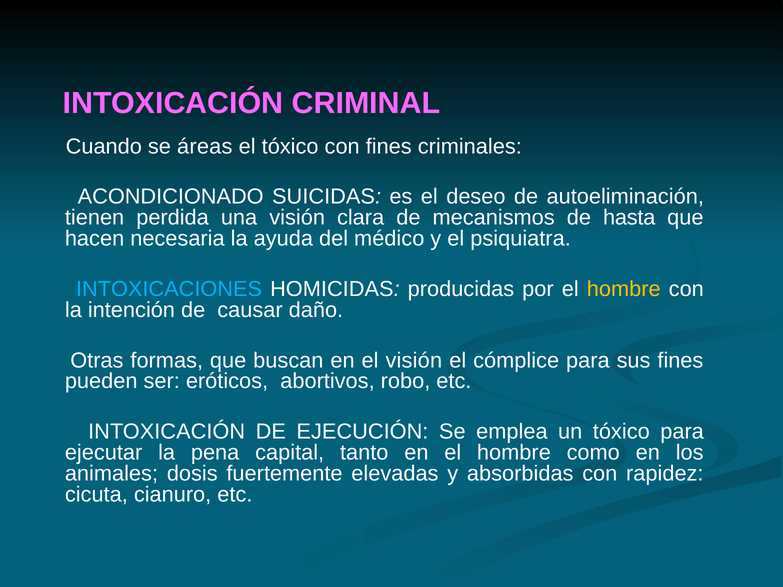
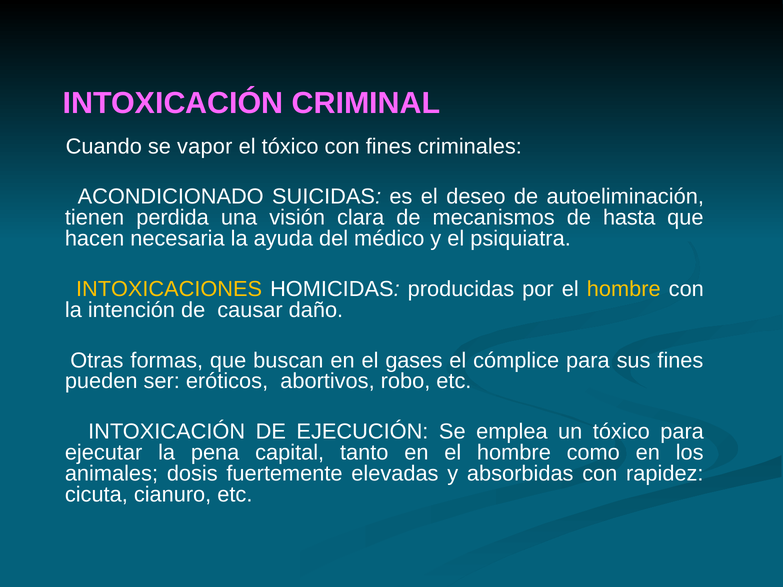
áreas: áreas -> vapor (205, 146)
INTOXICACIONES colour: light blue -> yellow (169, 289)
el visión: visión -> gases (414, 360)
